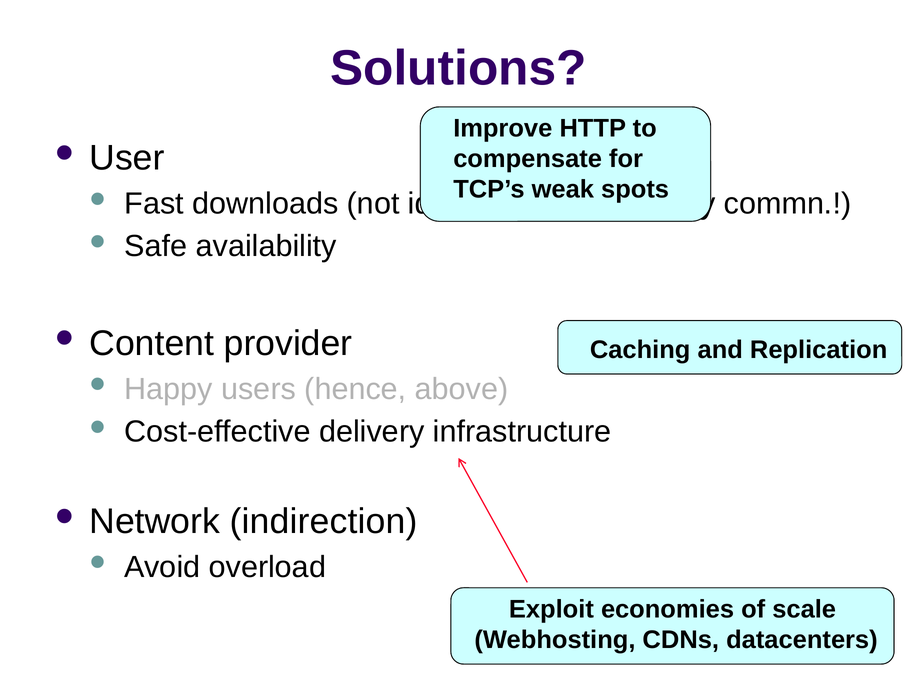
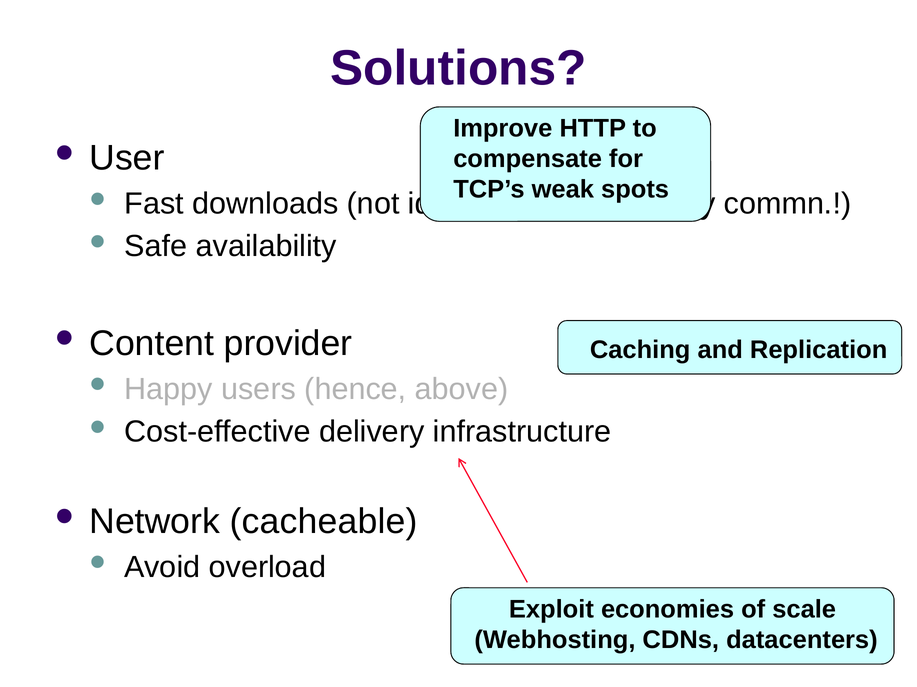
indirection: indirection -> cacheable (324, 522)
